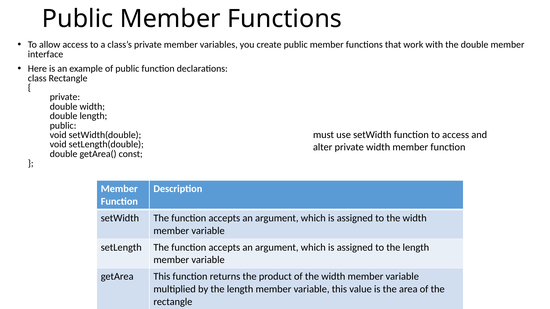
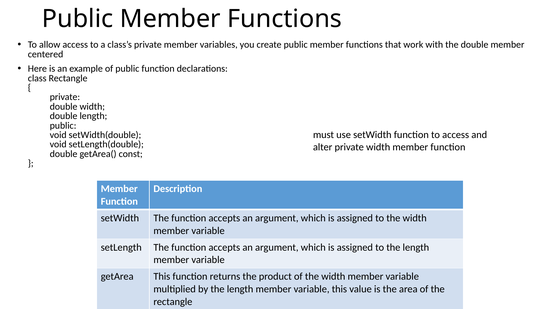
interface: interface -> centered (46, 54)
